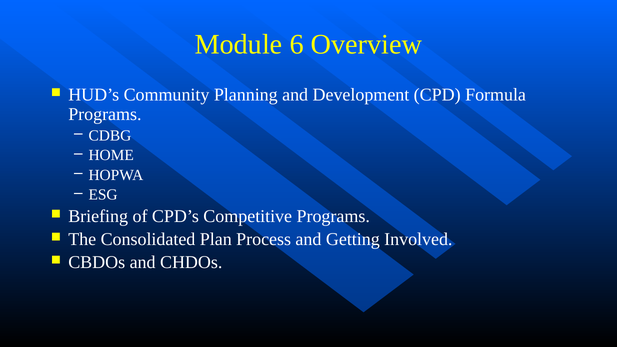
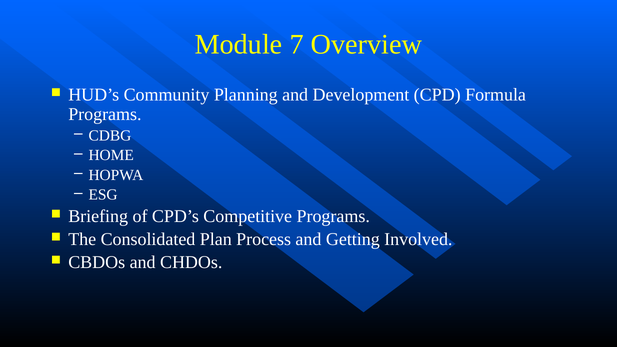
6: 6 -> 7 (297, 44)
